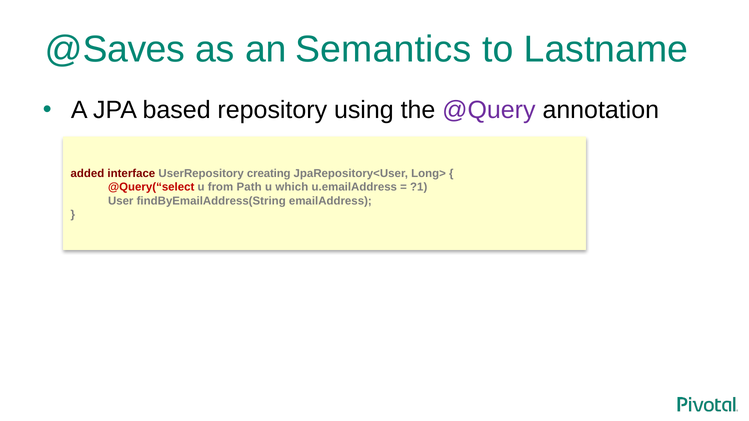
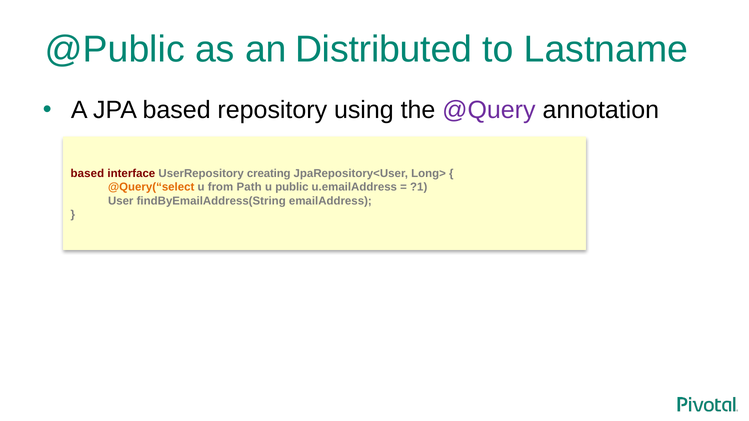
@Saves: @Saves -> @Public (115, 49)
Semantics: Semantics -> Distributed (384, 49)
added: added -> based (87, 174)
@Query(“select colour: red -> orange (151, 187)
which: which -> public (292, 187)
